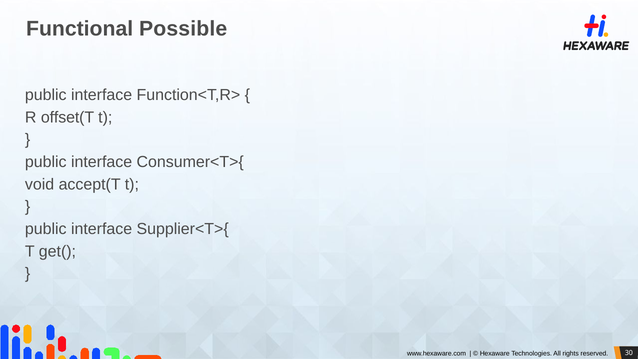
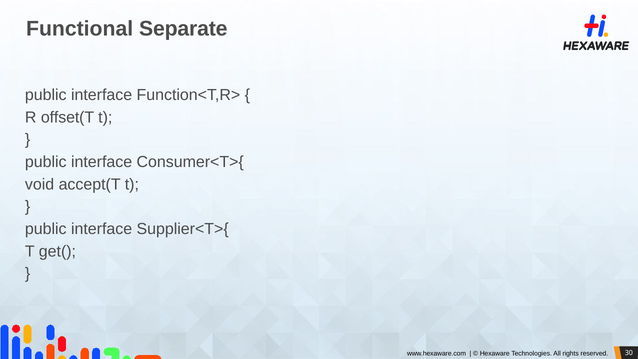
Possible: Possible -> Separate (183, 29)
